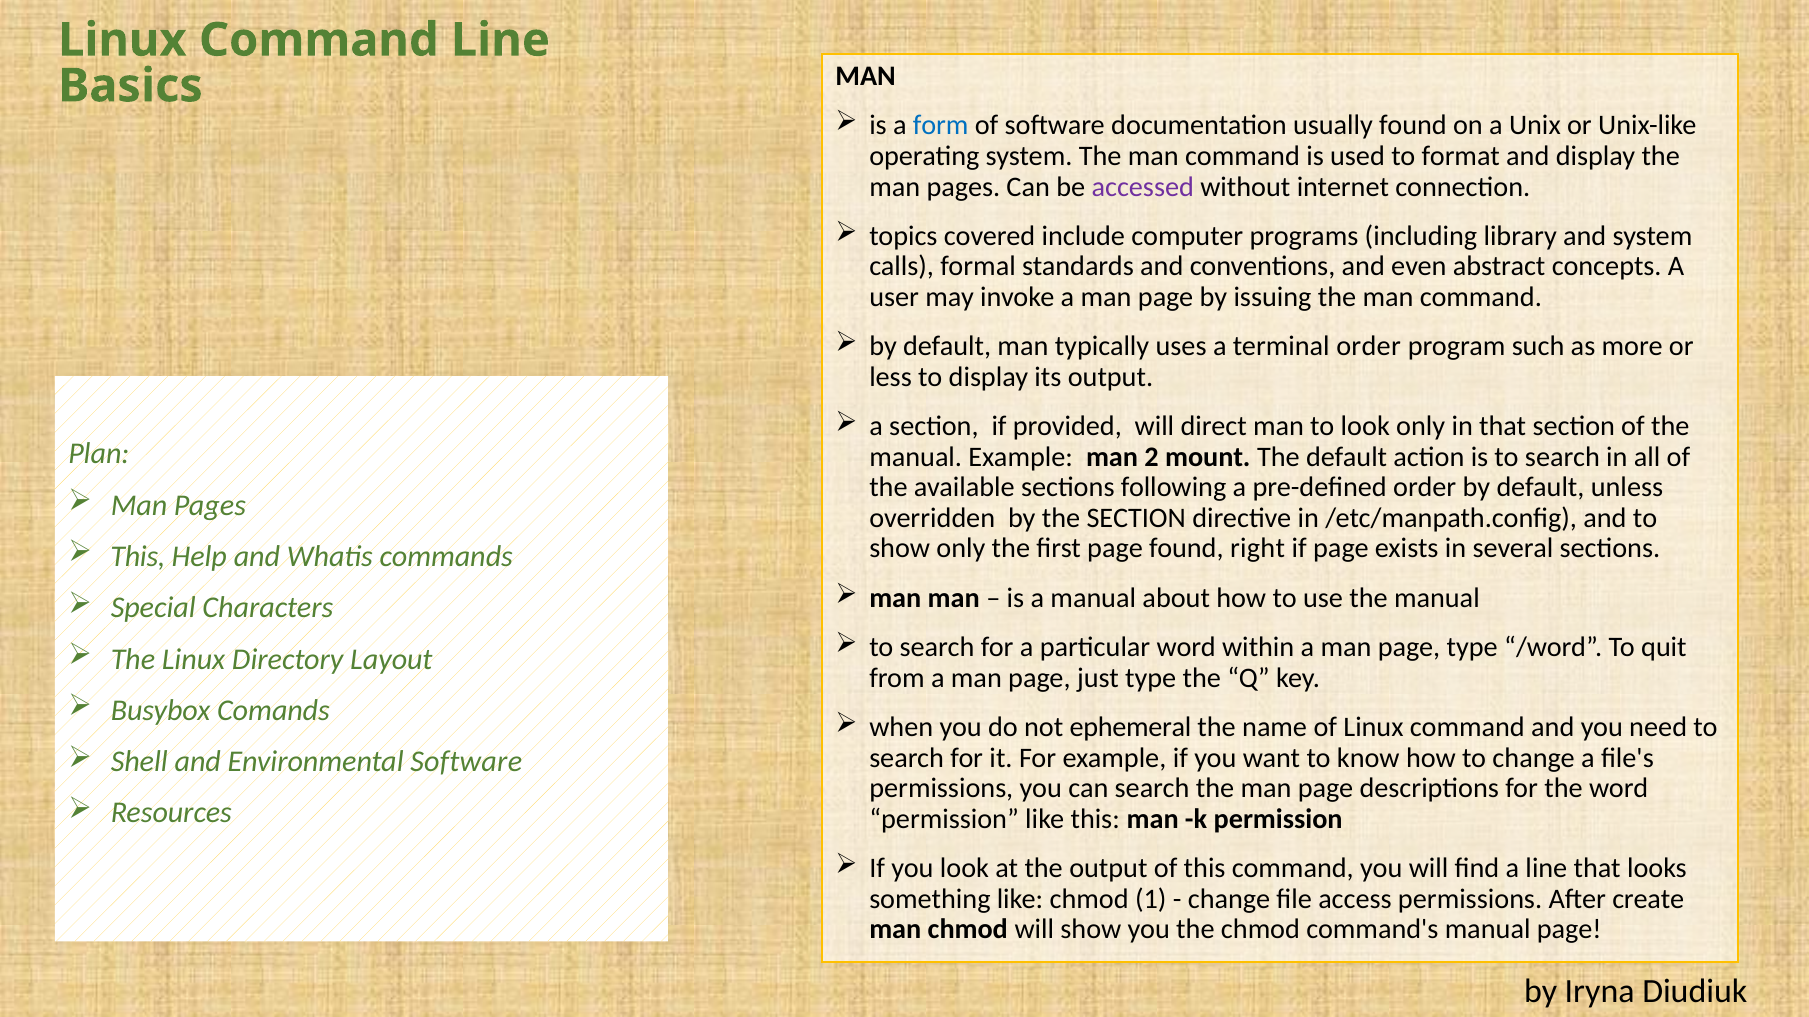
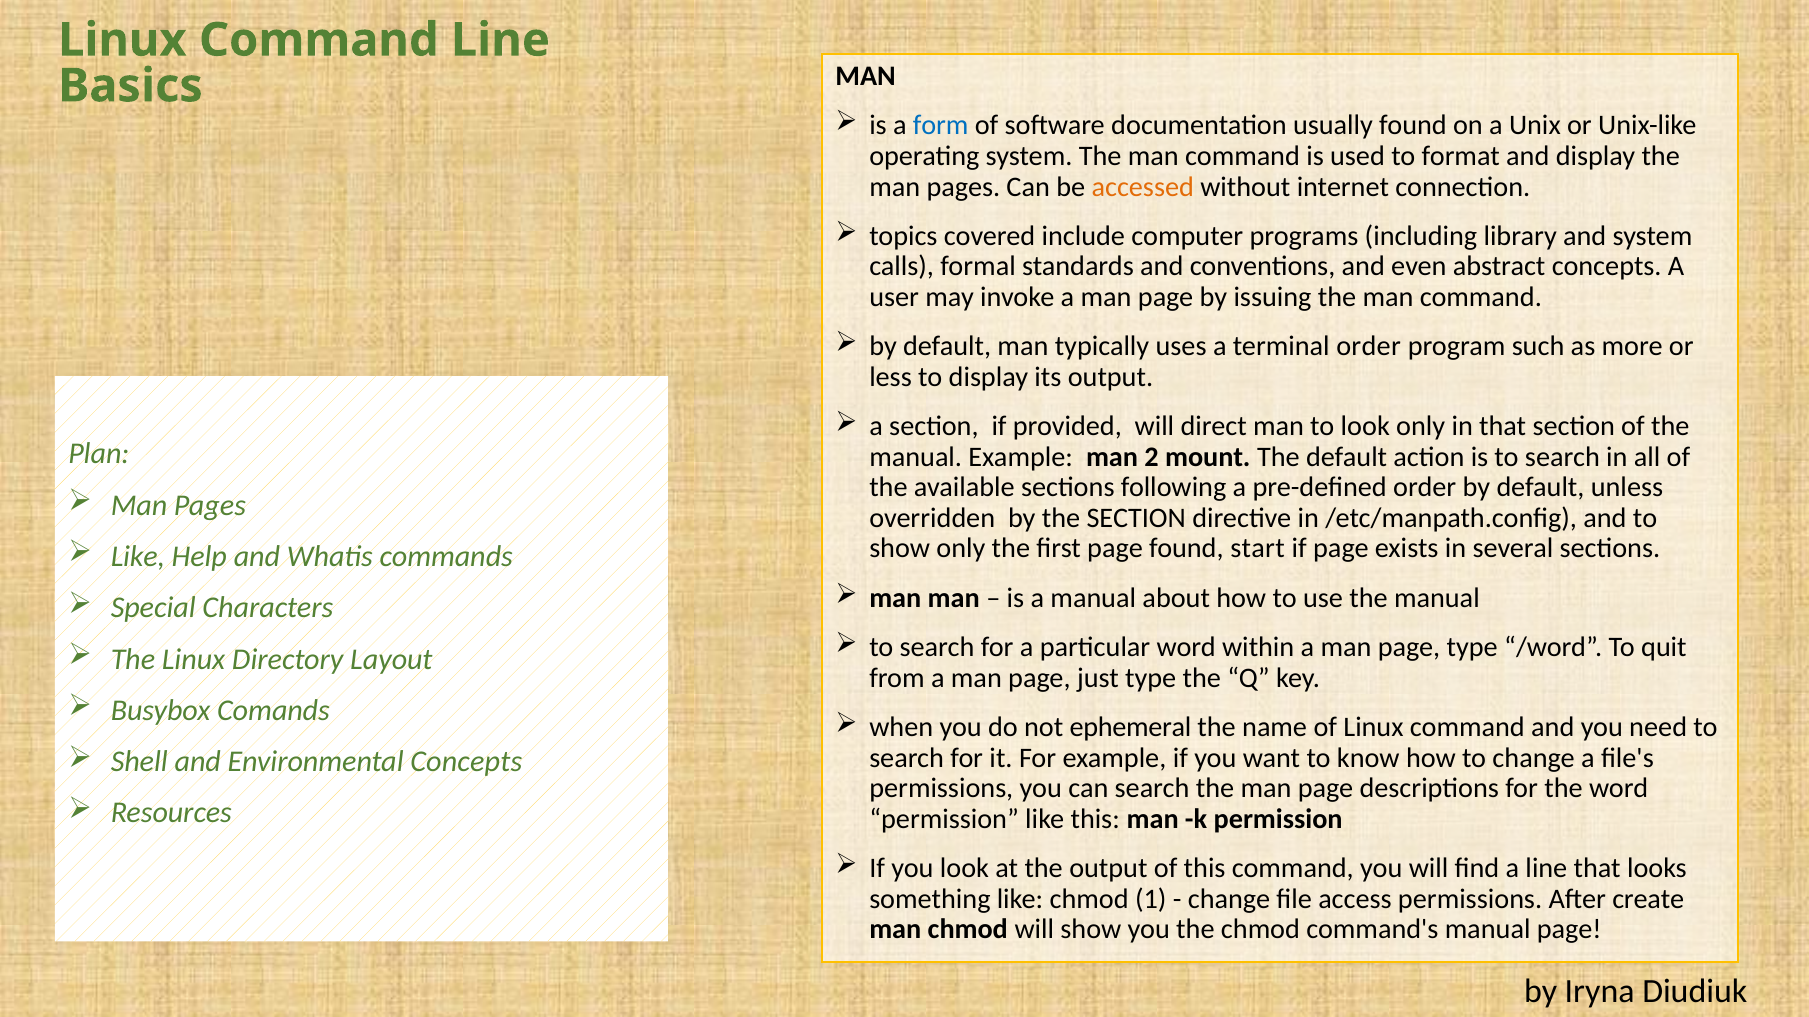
accessed colour: purple -> orange (1143, 187)
right: right -> start (1257, 549)
This: This -> Like (138, 557)
Environmental Software: Software -> Concepts (466, 762)
